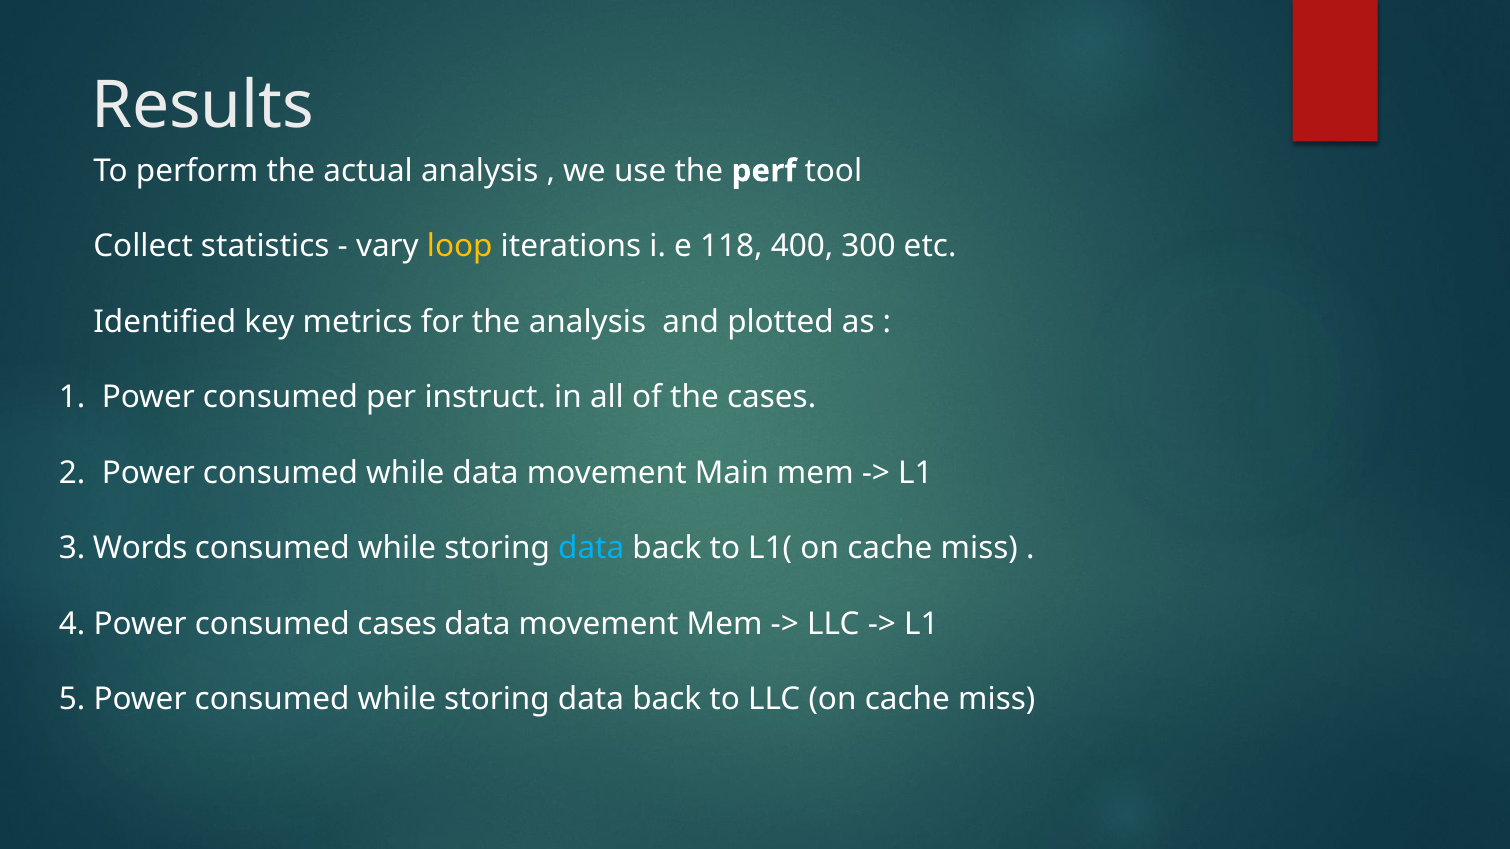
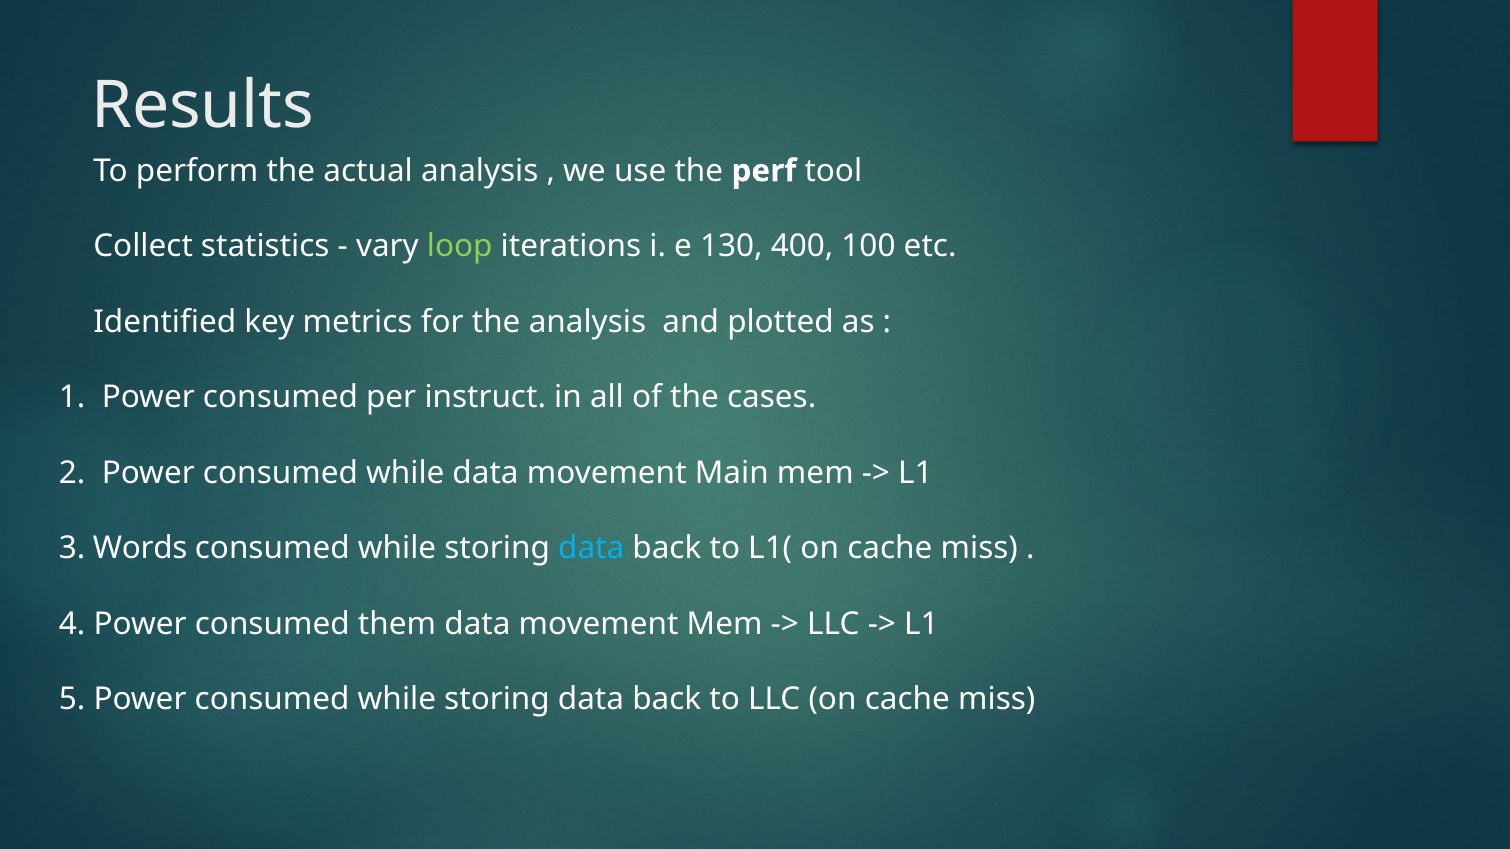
loop colour: yellow -> light green (460, 246)
118: 118 -> 130 (731, 246)
300: 300 -> 100 (868, 246)
consumed cases: cases -> them (397, 624)
